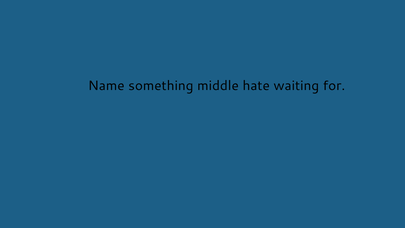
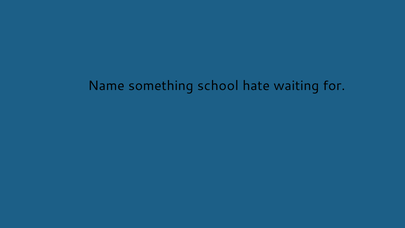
middle: middle -> school (218, 86)
